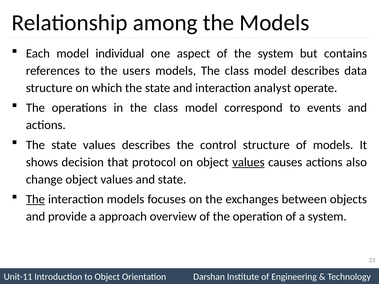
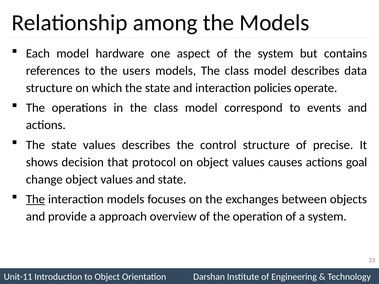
individual: individual -> hardware (120, 54)
analyst: analyst -> policies (273, 88)
of models: models -> precise (333, 145)
values underline: present -> none (248, 162)
also: also -> goal (357, 162)
